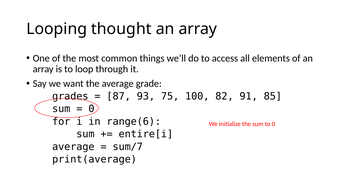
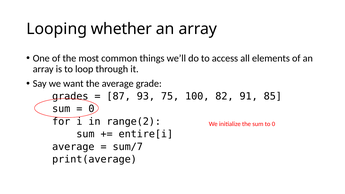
thought: thought -> whether (121, 29)
range(6: range(6 -> range(2 (134, 122)
